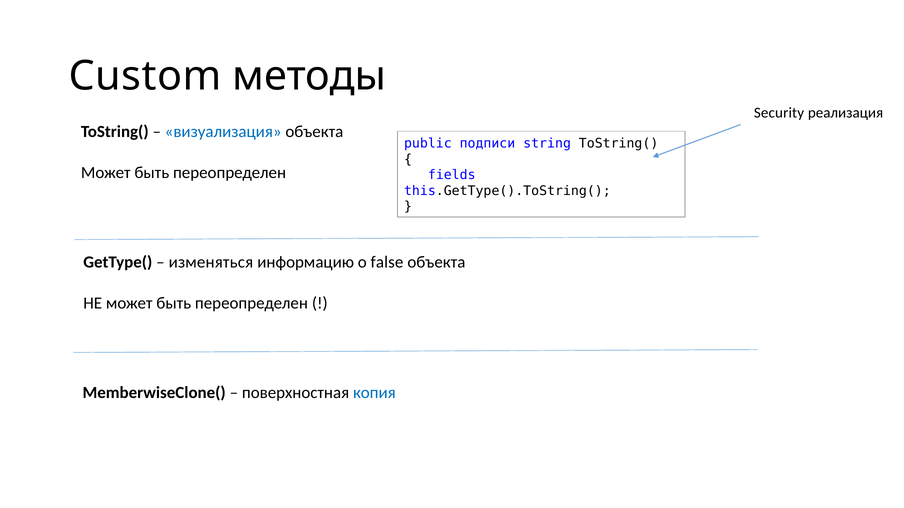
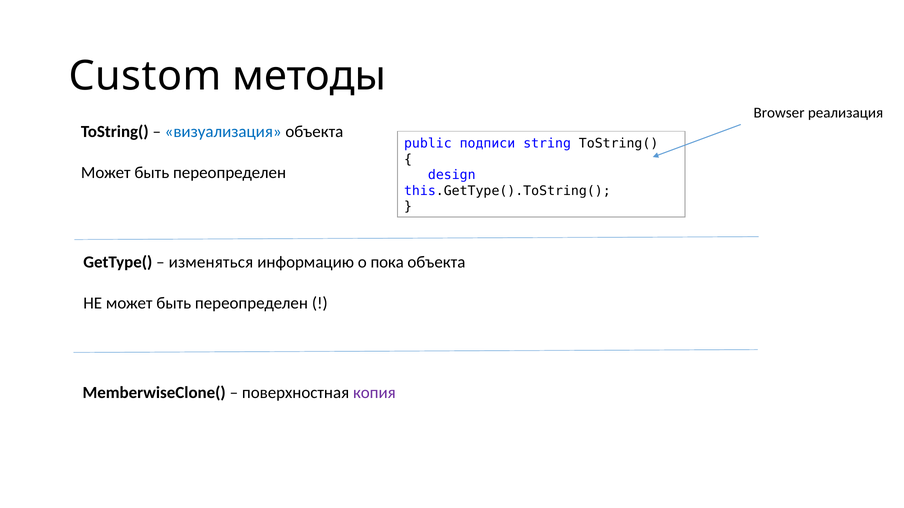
Security: Security -> Browser (779, 113)
fields: fields -> design (452, 175)
false: false -> пока (387, 263)
копия colour: blue -> purple (374, 393)
